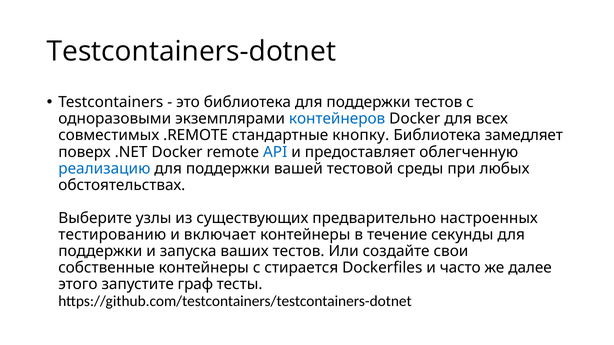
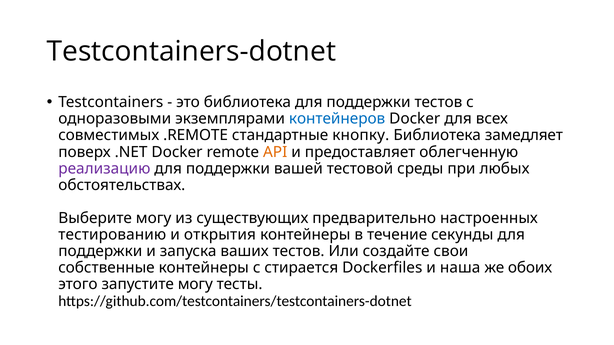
API colour: blue -> orange (275, 152)
реализацию colour: blue -> purple (104, 169)
Выберите узлы: узлы -> могу (154, 218)
включает: включает -> открытия (220, 235)
часто: часто -> наша (460, 268)
далее: далее -> обоих (530, 268)
запустите граф: граф -> могу (195, 285)
